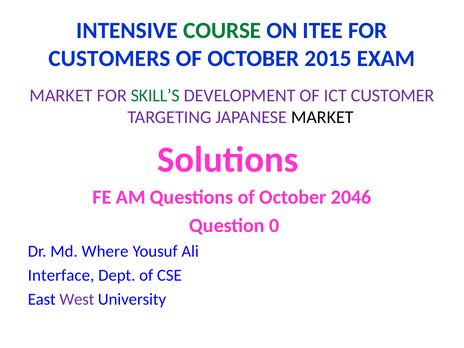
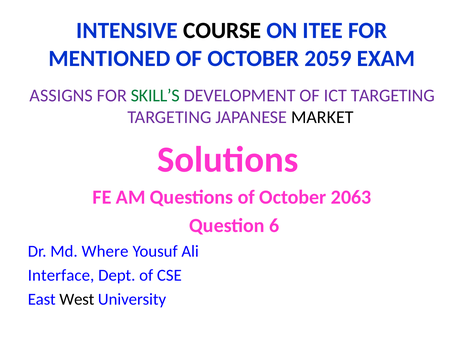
COURSE colour: green -> black (222, 31)
CUSTOMERS: CUSTOMERS -> MENTIONED (109, 58)
2015: 2015 -> 2059 (328, 58)
MARKET: MARKET -> ASSIGNS (61, 96)
ICT CUSTOMER: CUSTOMER -> TARGETING (393, 96)
2046: 2046 -> 2063 (351, 197)
0: 0 -> 6 (274, 226)
West colour: purple -> black (77, 299)
